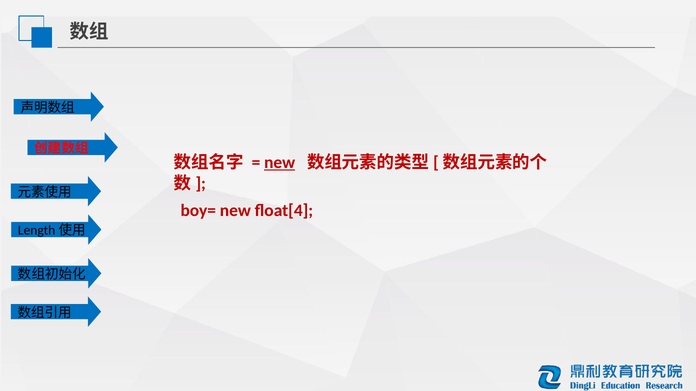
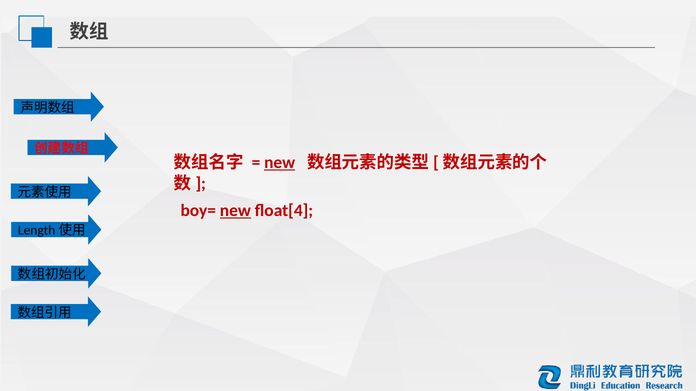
new underline: none -> present (235, 211)
